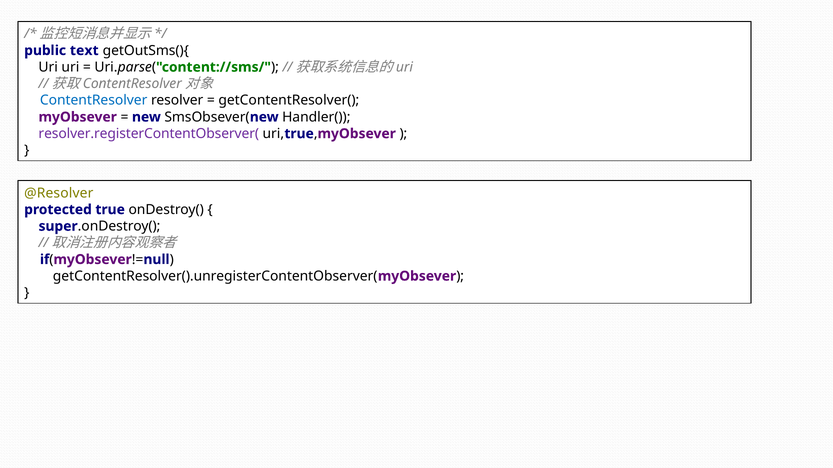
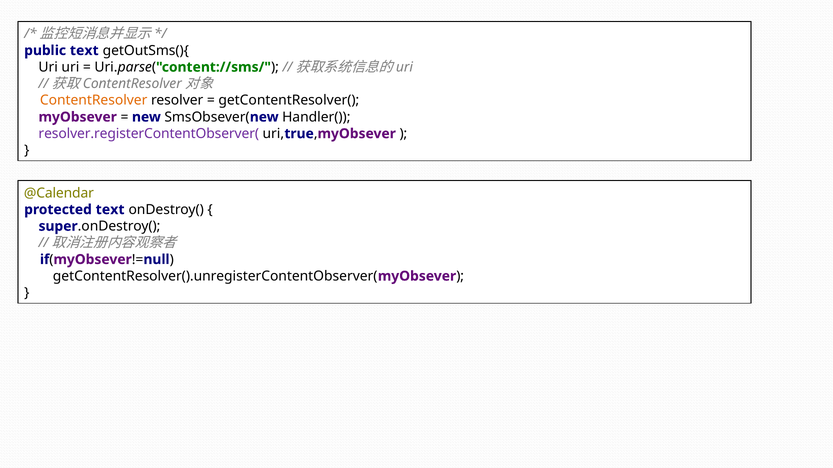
ContentResolver colour: blue -> orange (94, 101)
@Resolver: @Resolver -> @Calendar (59, 193)
protected true: true -> text (110, 210)
